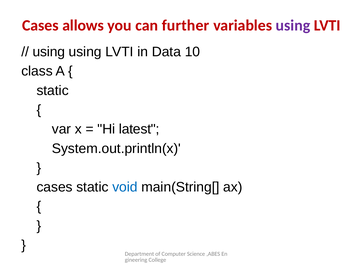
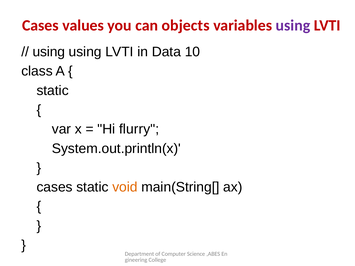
allows: allows -> values (83, 25)
further: further -> objects (186, 25)
latest: latest -> flurry (139, 129)
void colour: blue -> orange (125, 187)
